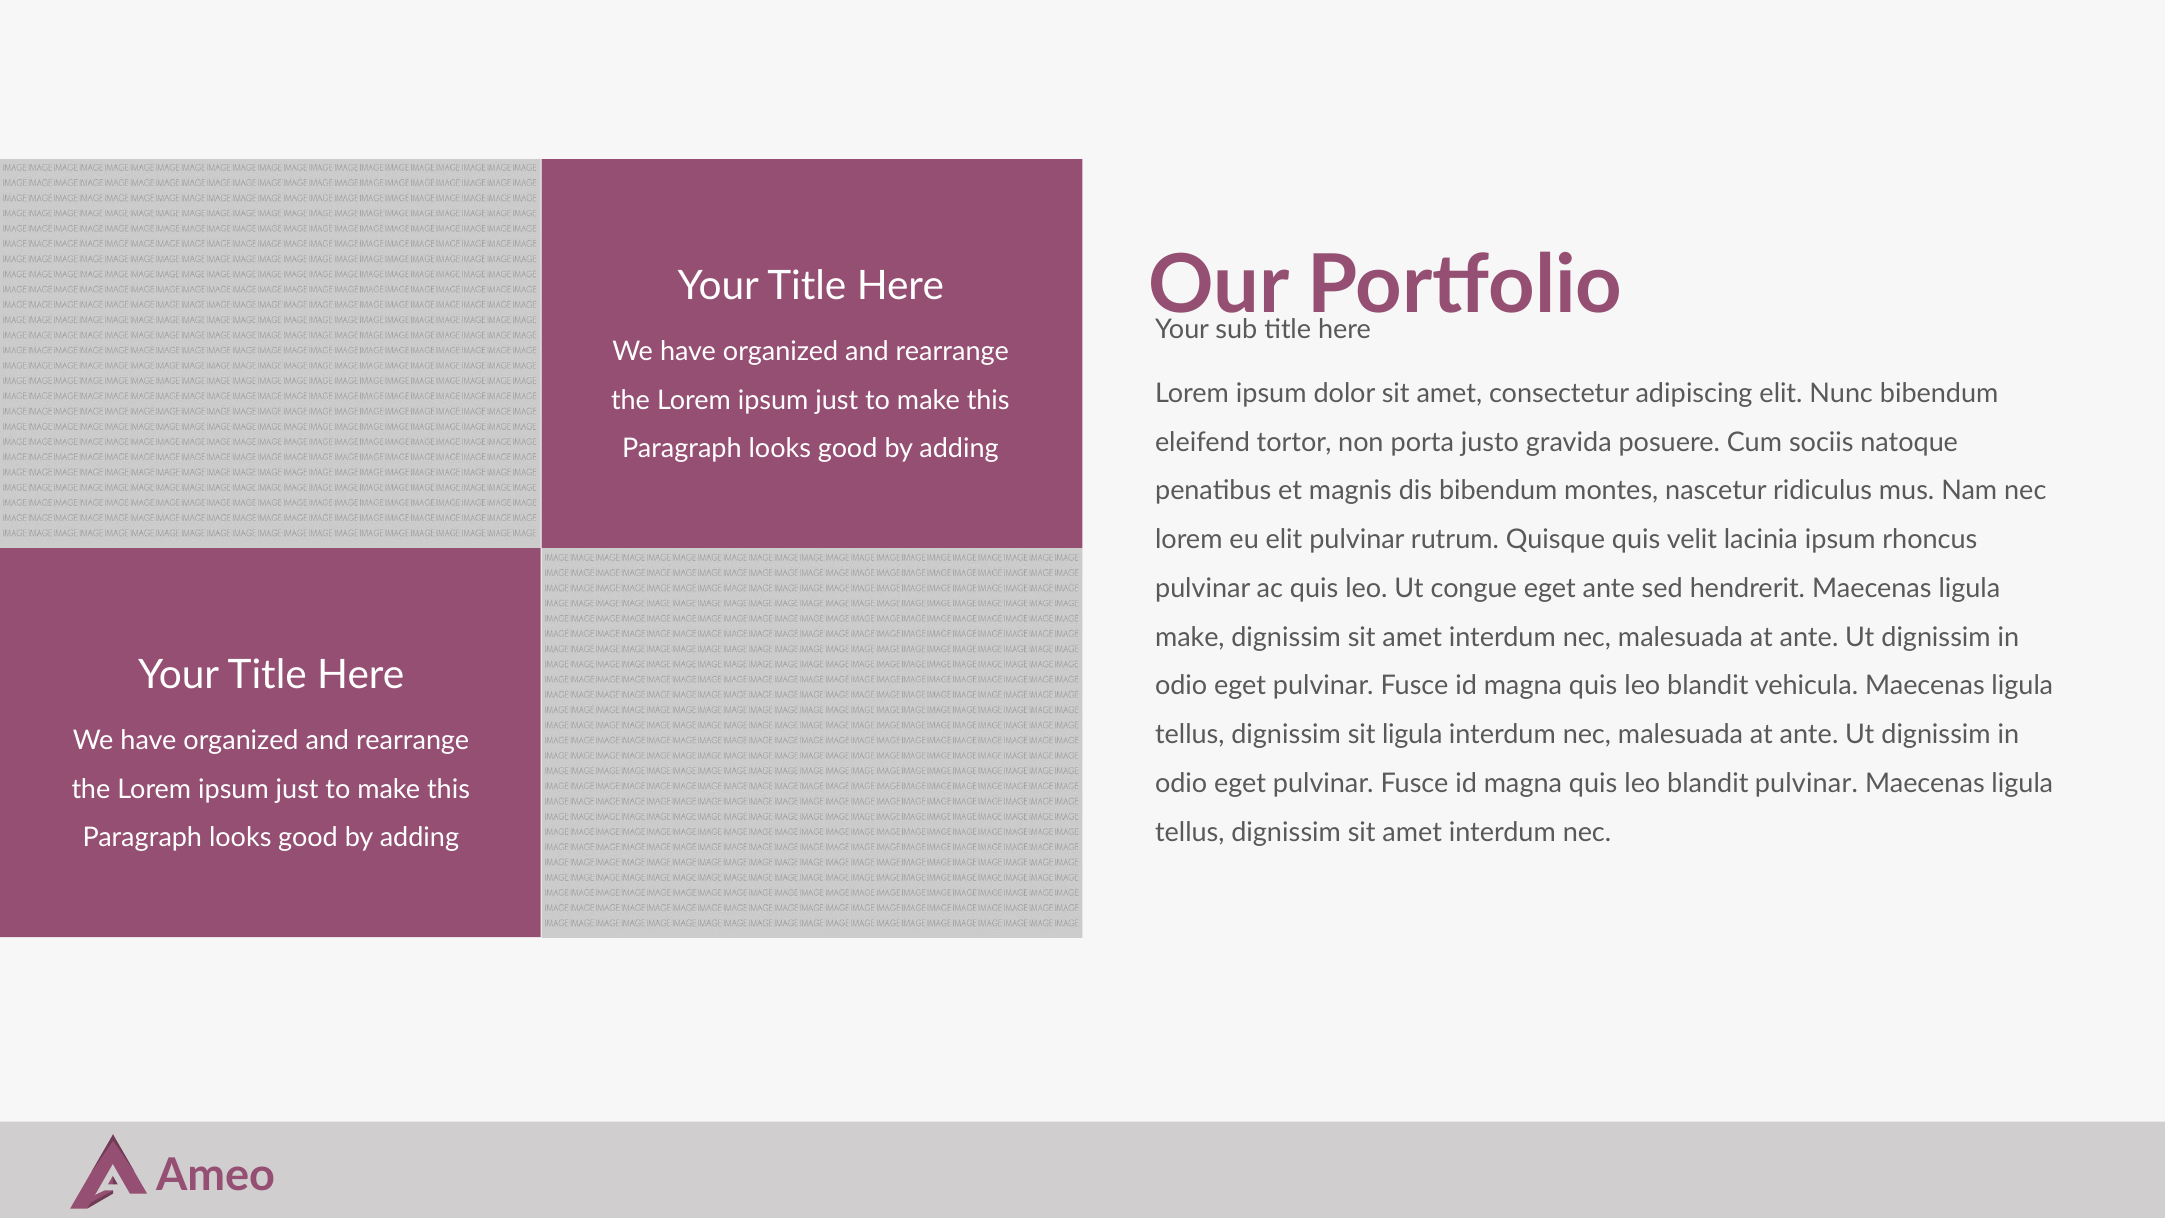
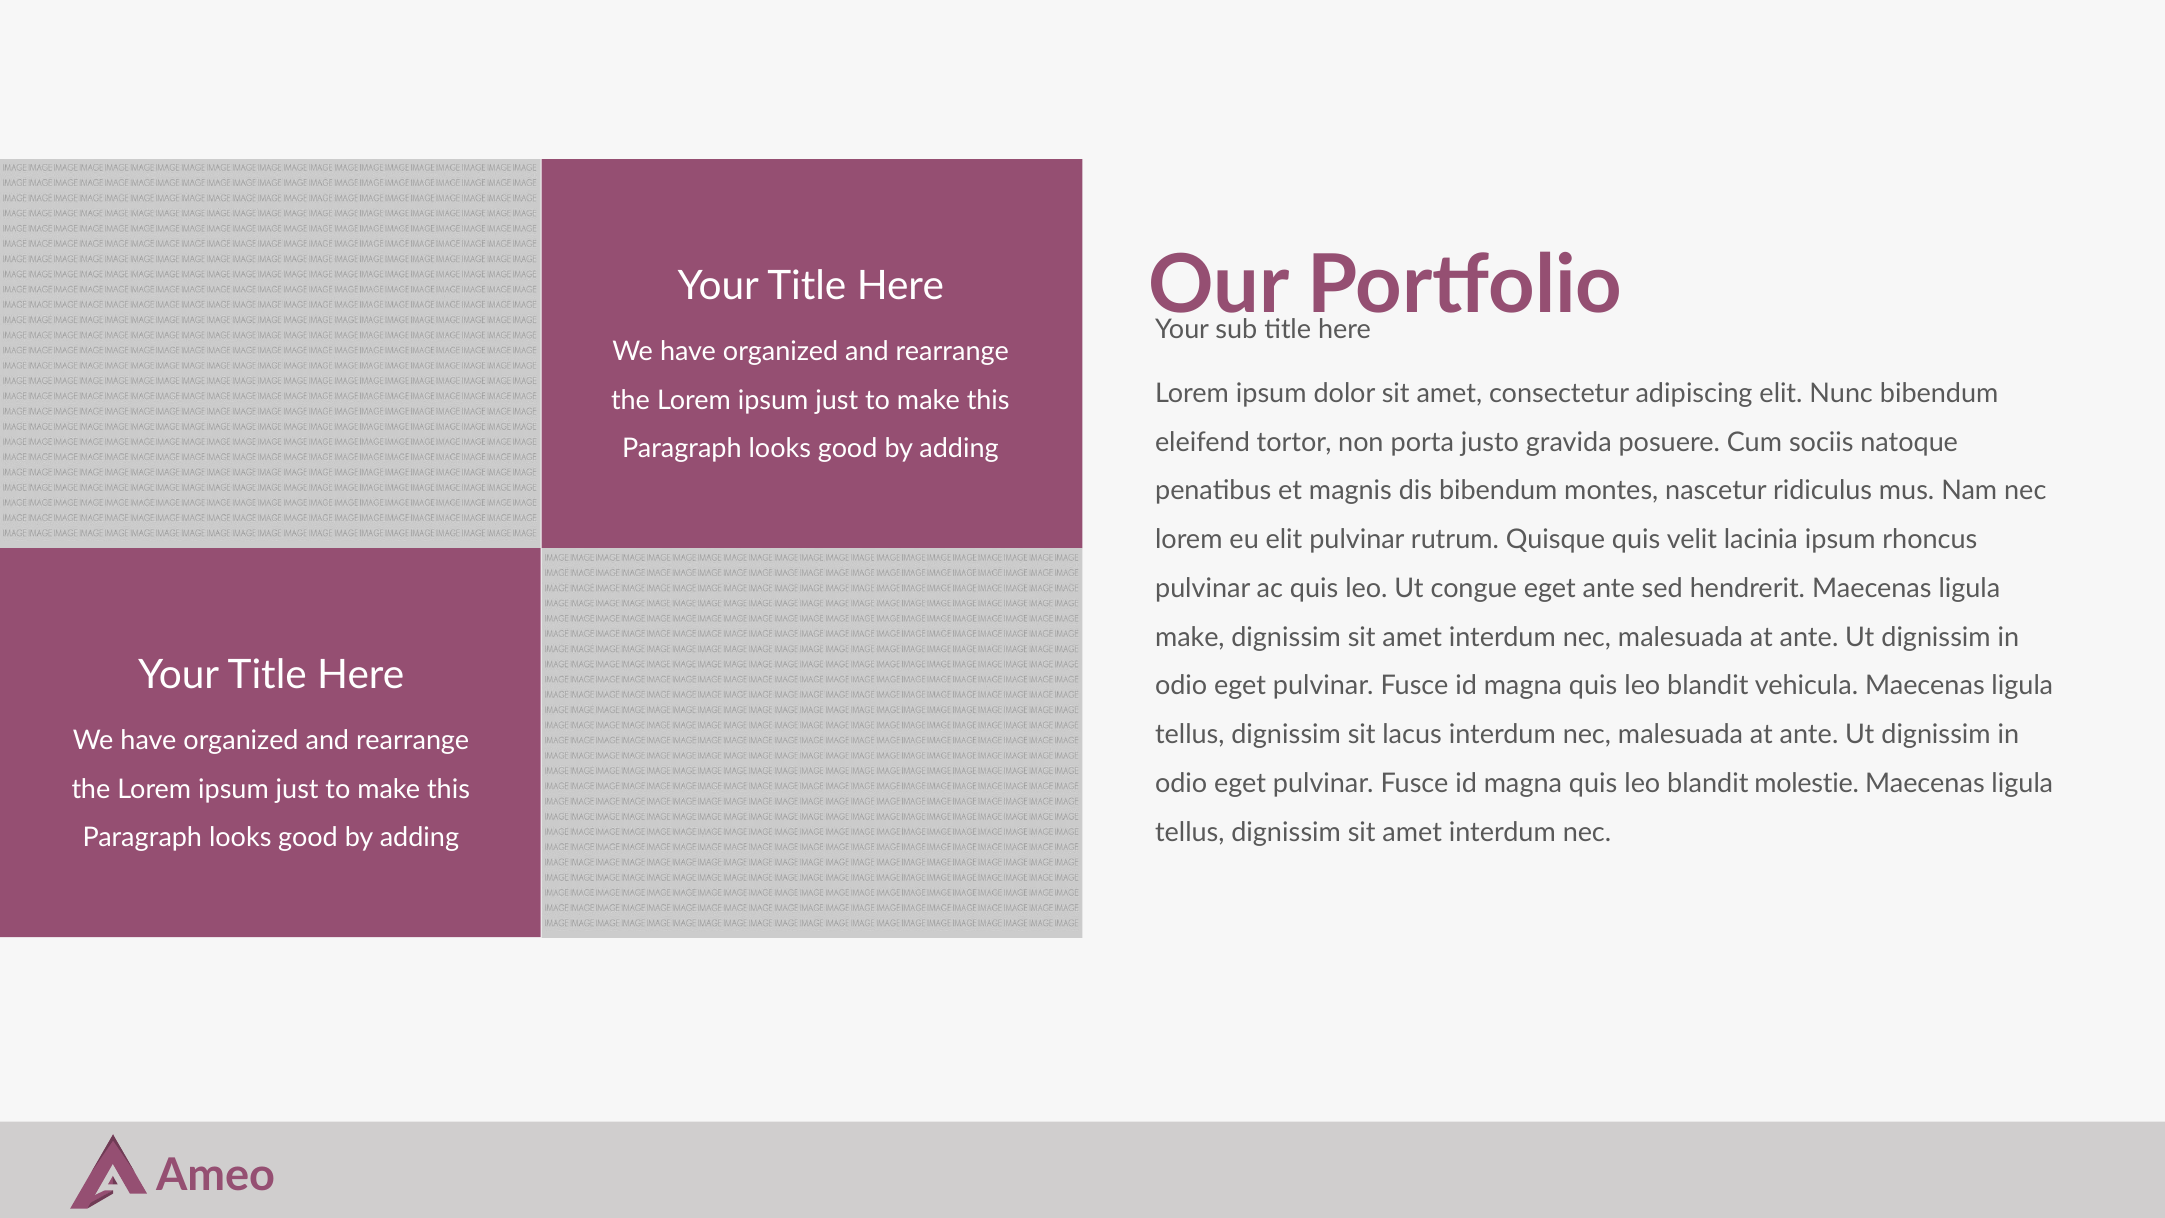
sit ligula: ligula -> lacus (1412, 735)
blandit pulvinar: pulvinar -> molestie (1807, 783)
